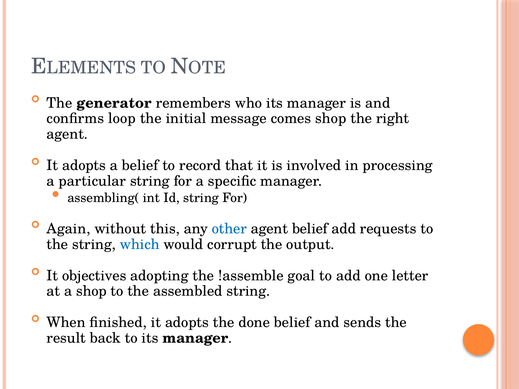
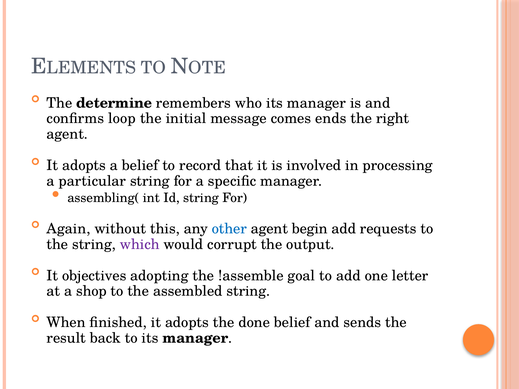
generator: generator -> determine (114, 103)
comes shop: shop -> ends (331, 119)
agent belief: belief -> begin (310, 229)
which colour: blue -> purple (140, 244)
